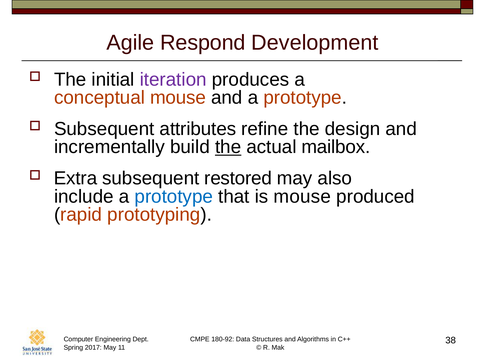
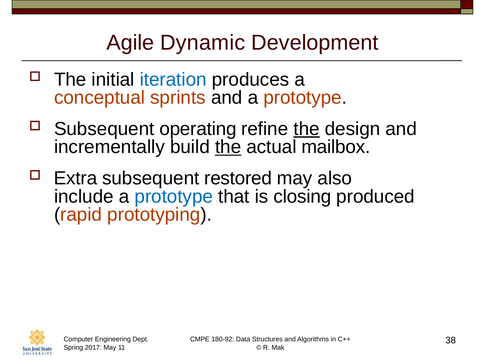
Respond: Respond -> Dynamic (203, 43)
iteration colour: purple -> blue (173, 79)
conceptual mouse: mouse -> sprints (178, 98)
attributes: attributes -> operating (198, 129)
the underline: none -> present (307, 129)
is mouse: mouse -> closing (302, 196)
